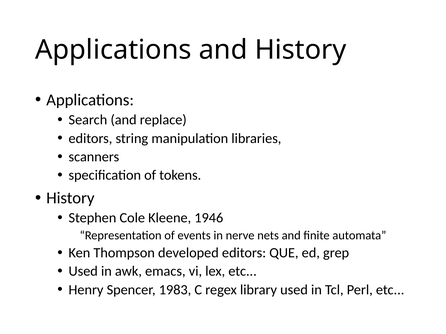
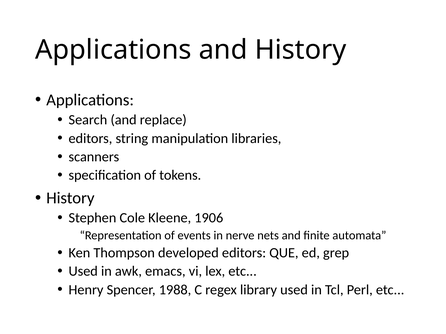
1946: 1946 -> 1906 (209, 218)
1983: 1983 -> 1988 (175, 290)
